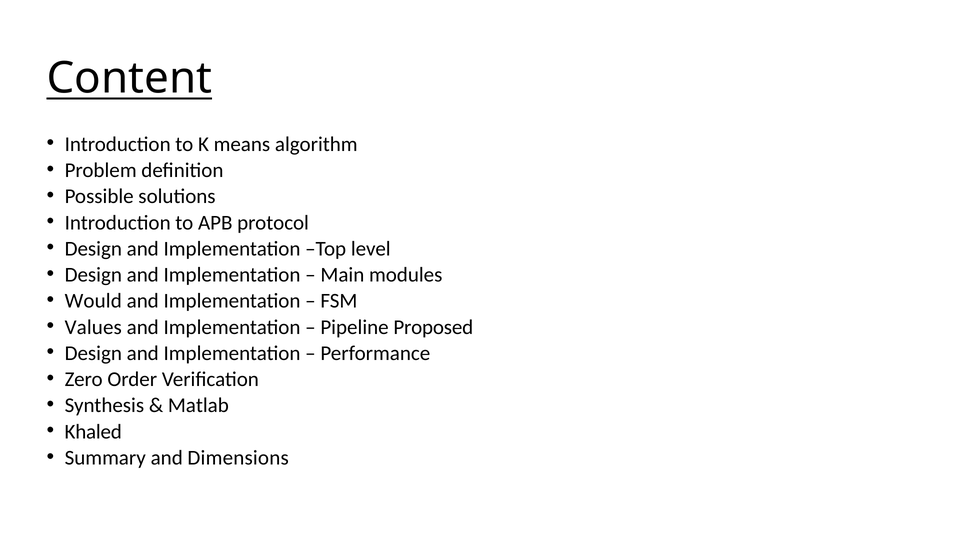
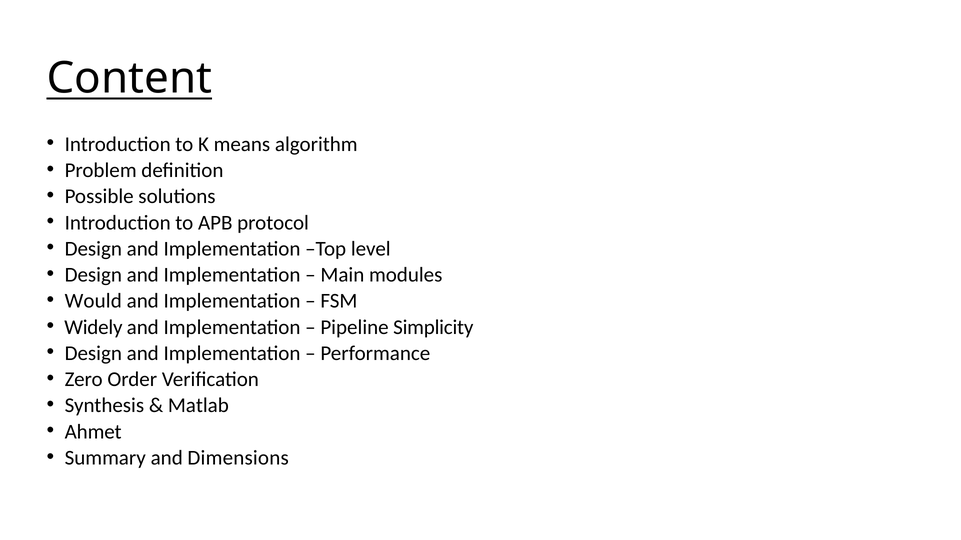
Values: Values -> Widely (93, 327)
Proposed: Proposed -> Simplicity (433, 327)
Khaled: Khaled -> Ahmet (93, 432)
